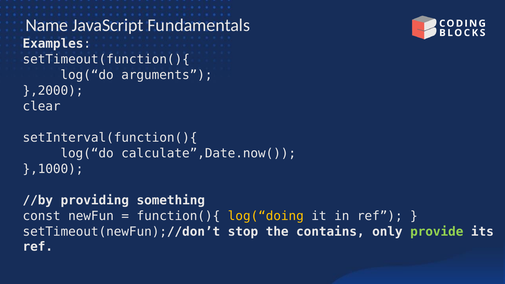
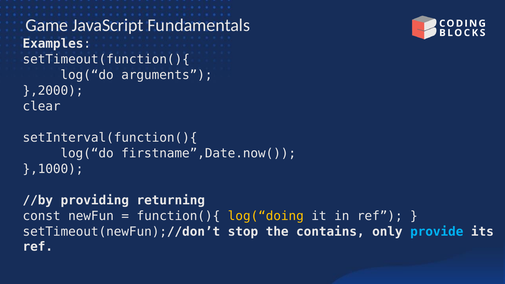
Name: Name -> Game (47, 25)
calculate”,Date.now(: calculate”,Date.now( -> firstname”,Date.now( (209, 153)
something: something -> returning (171, 200)
provide colour: light green -> light blue (437, 232)
